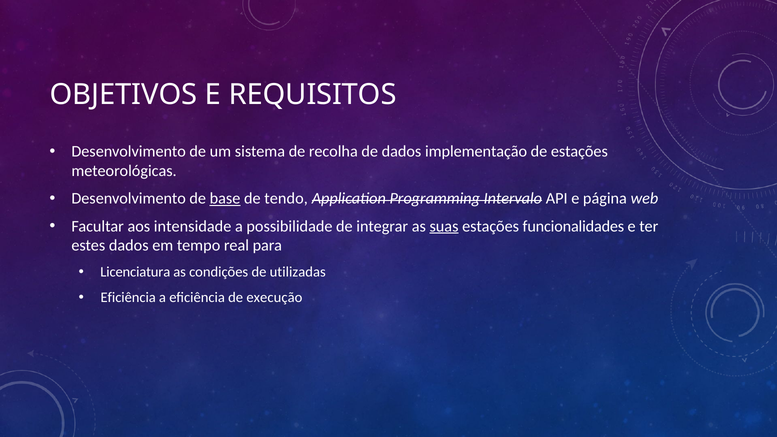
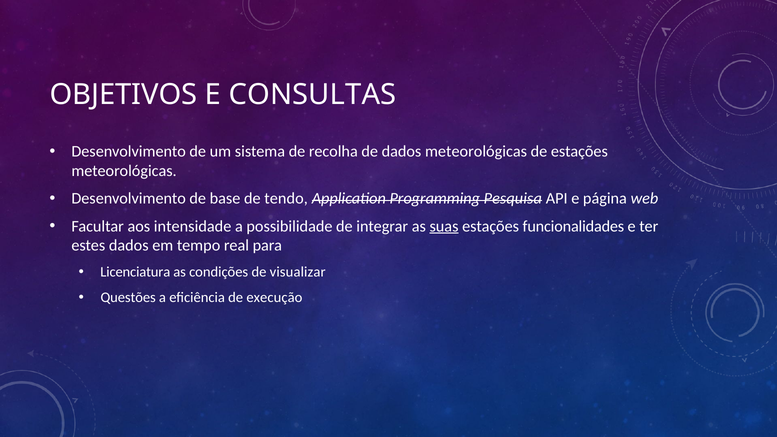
REQUISITOS: REQUISITOS -> CONSULTAS (313, 94)
dados implementação: implementação -> meteorológicas (476, 152)
base underline: present -> none (225, 199)
Intervalo: Intervalo -> Pesquisa (513, 199)
utilizadas: utilizadas -> visualizar (298, 272)
Eficiência: Eficiência -> Questões (128, 298)
